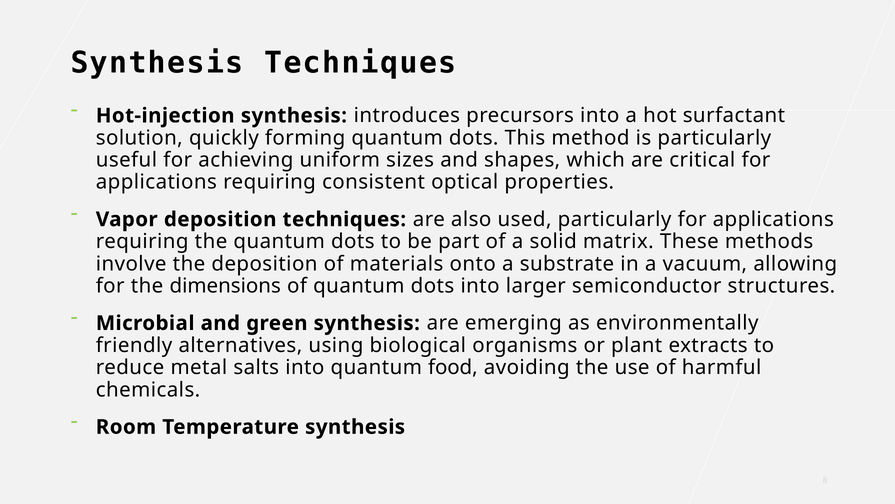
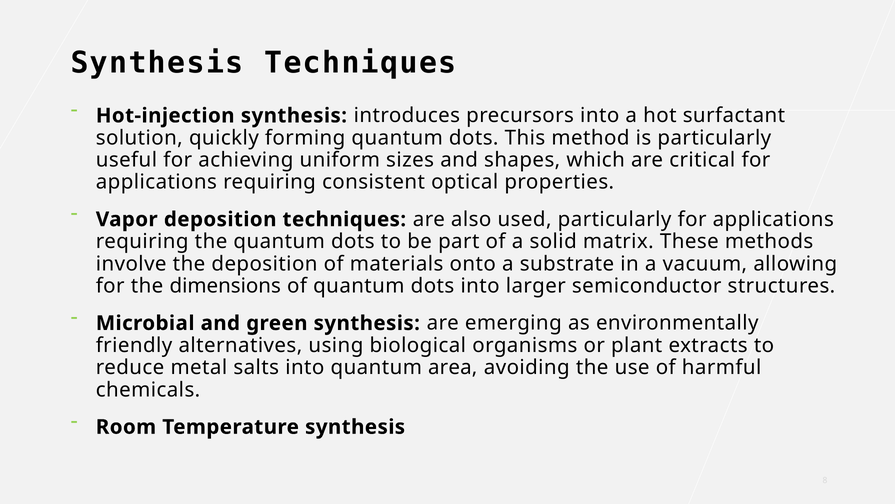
food: food -> area (453, 367)
